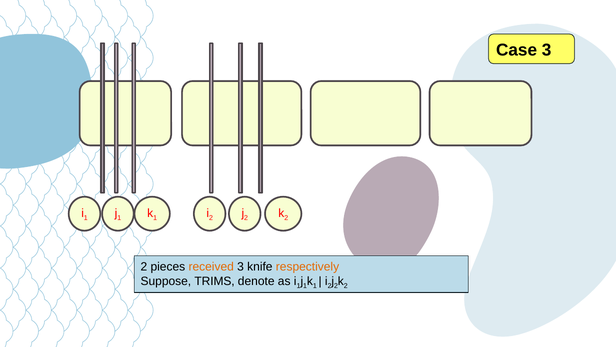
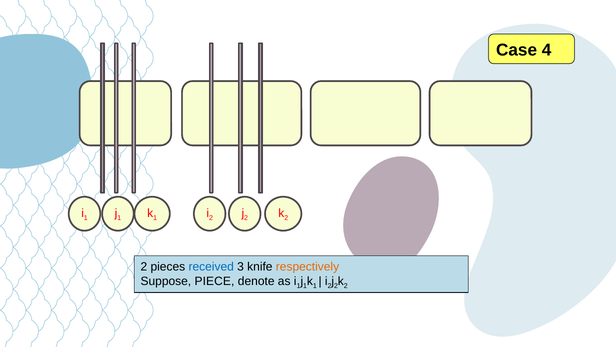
Case 3: 3 -> 4 (547, 50)
received colour: orange -> blue (211, 266)
TRIMS: TRIMS -> PIECE (214, 281)
